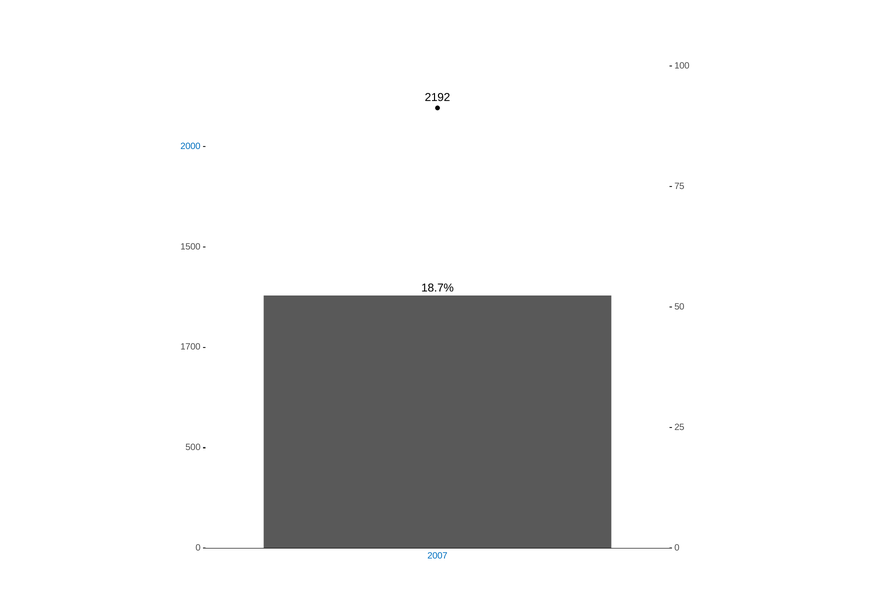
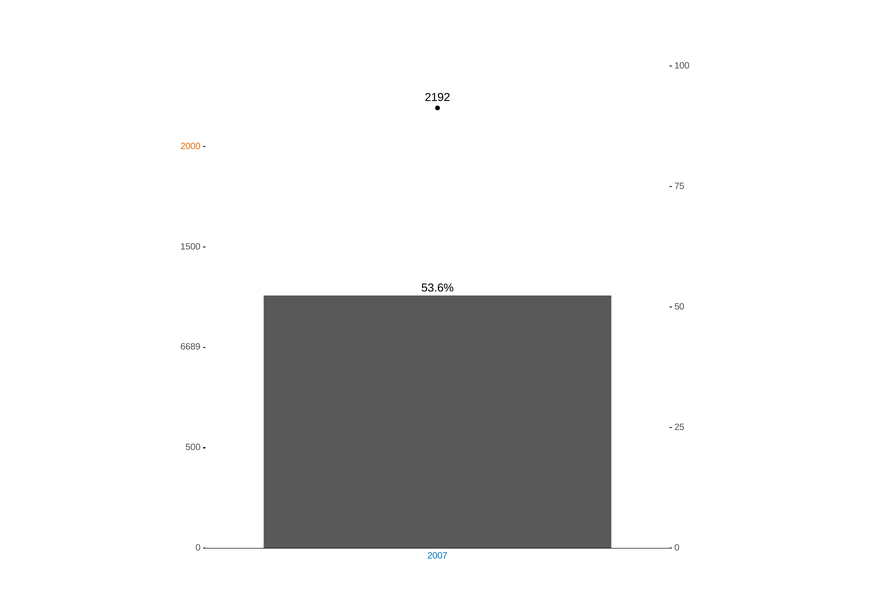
2000 colour: blue -> orange (190, 146)
18.7%: 18.7% -> 53.6% (438, 288)
1700: 1700 -> 6689 (190, 347)
